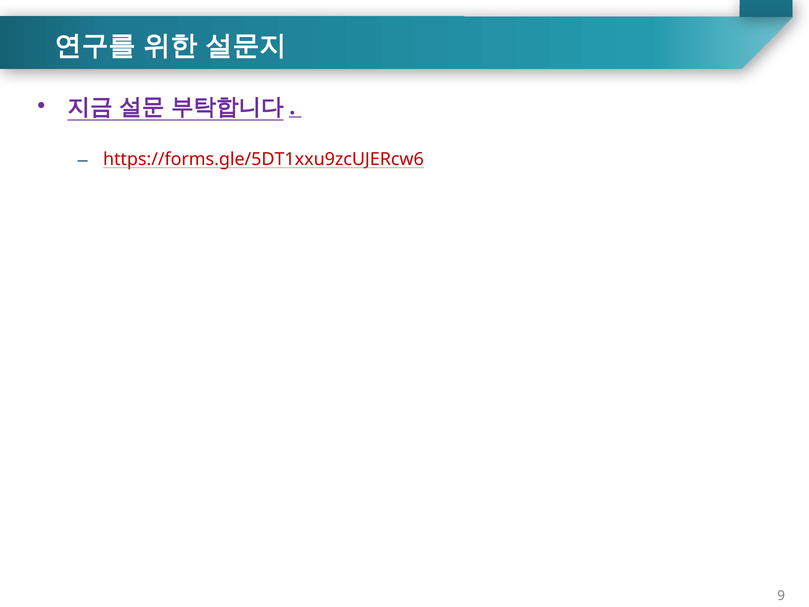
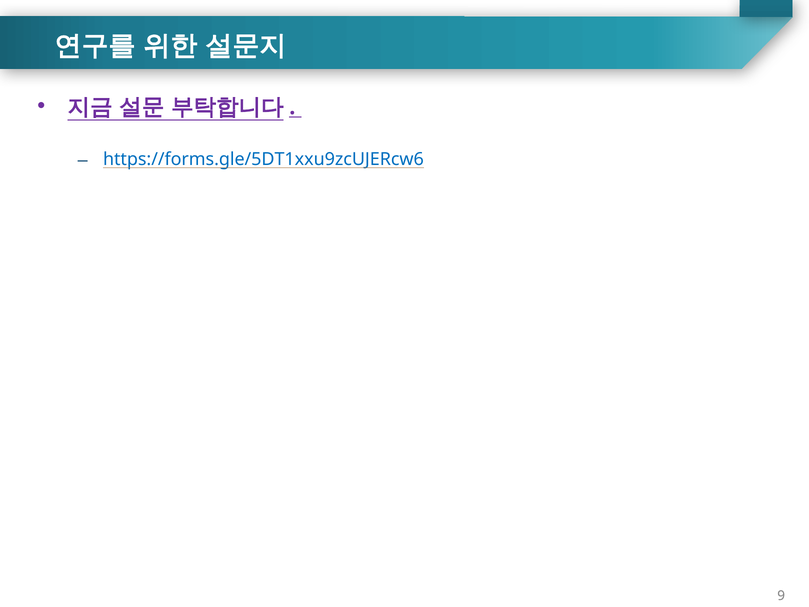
https://forms.gle/5DT1xxu9zcUJERcw6 colour: red -> blue (263, 159)
